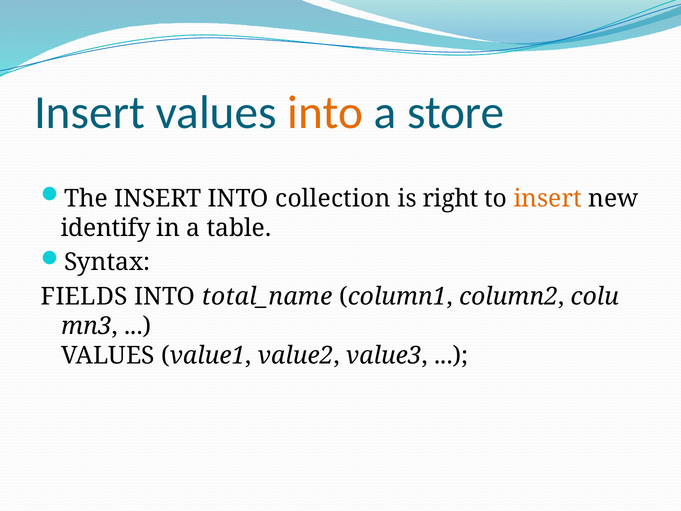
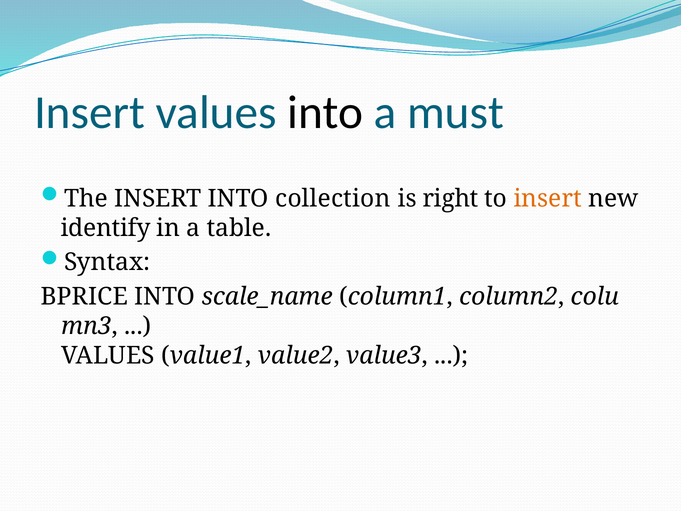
into colour: orange -> black (325, 112)
store: store -> must (456, 112)
FIELDS: FIELDS -> BPRICE (84, 297)
total_name: total_name -> scale_name (267, 297)
